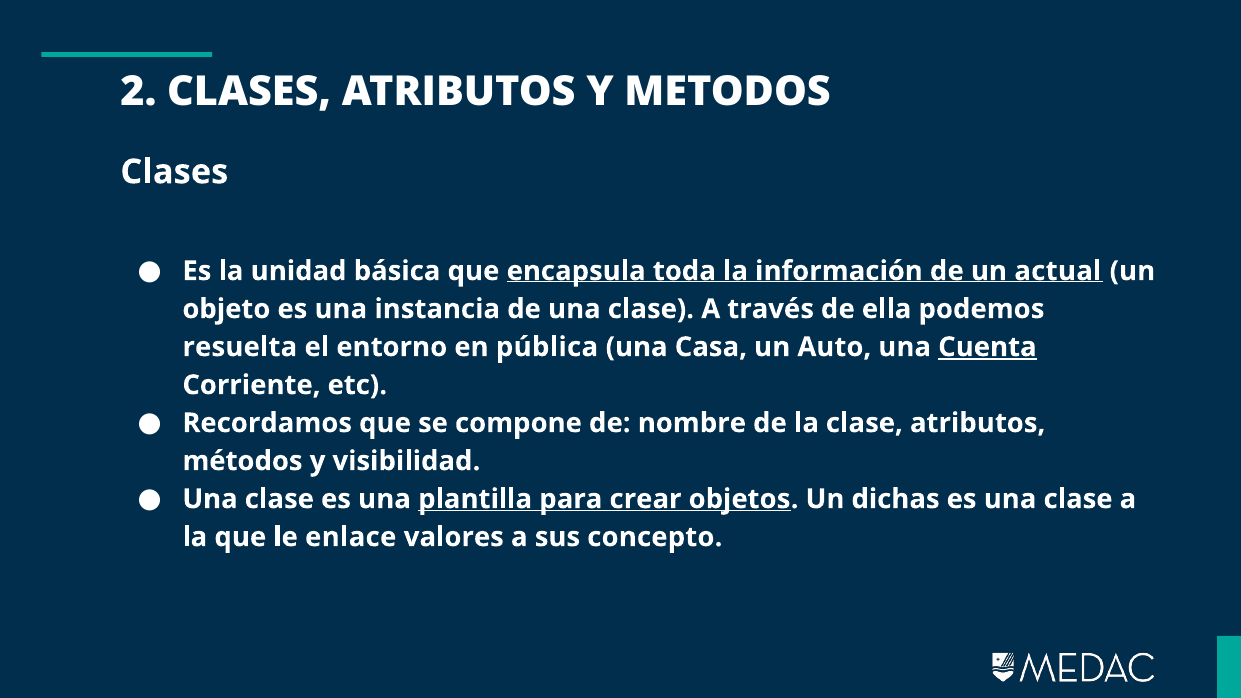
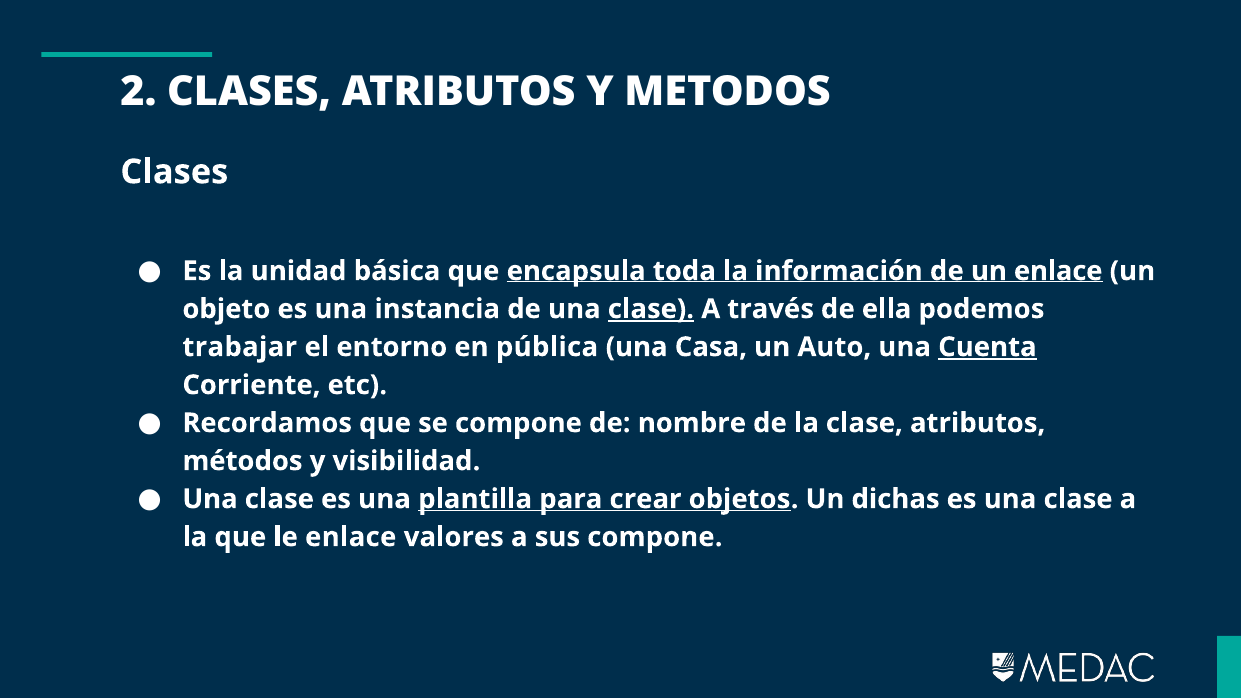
un actual: actual -> enlace (1058, 271)
clase underline: none -> present (651, 309)
resuelta: resuelta -> trabajar (240, 347)
sus concepto: concepto -> compone (655, 537)
